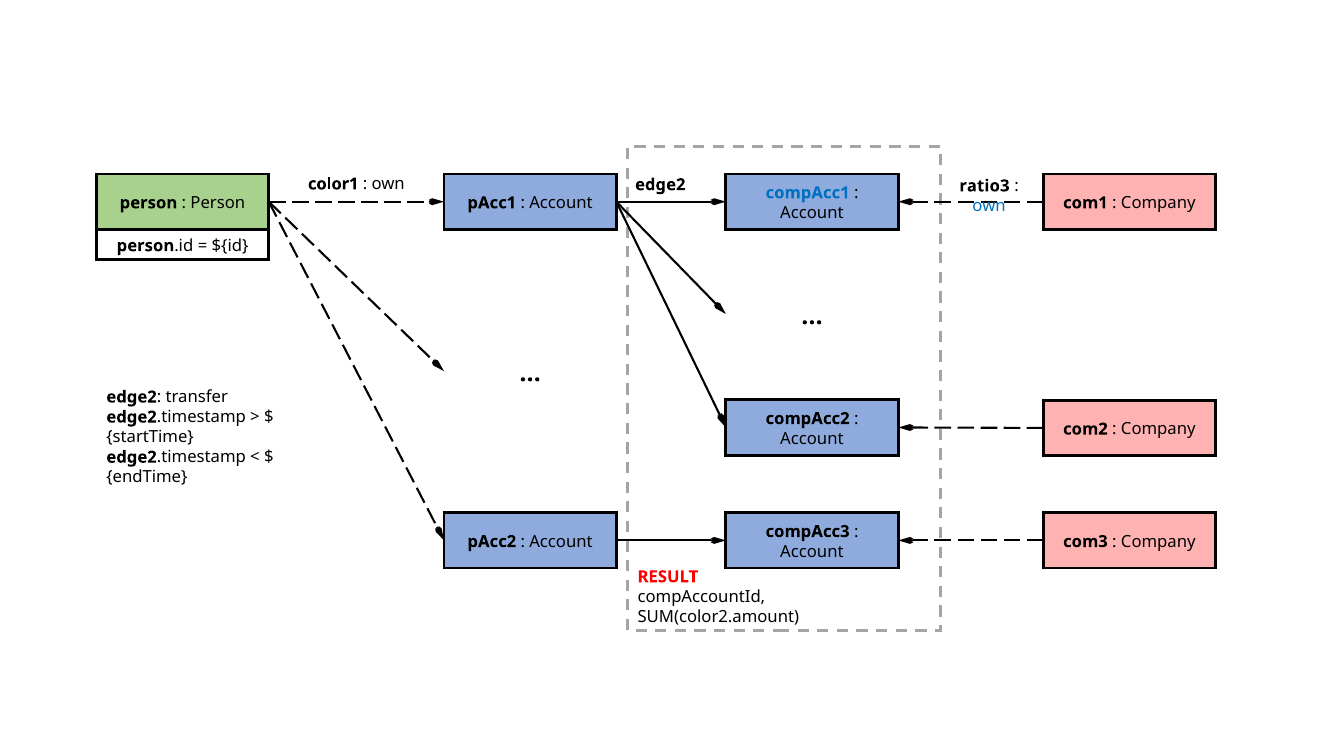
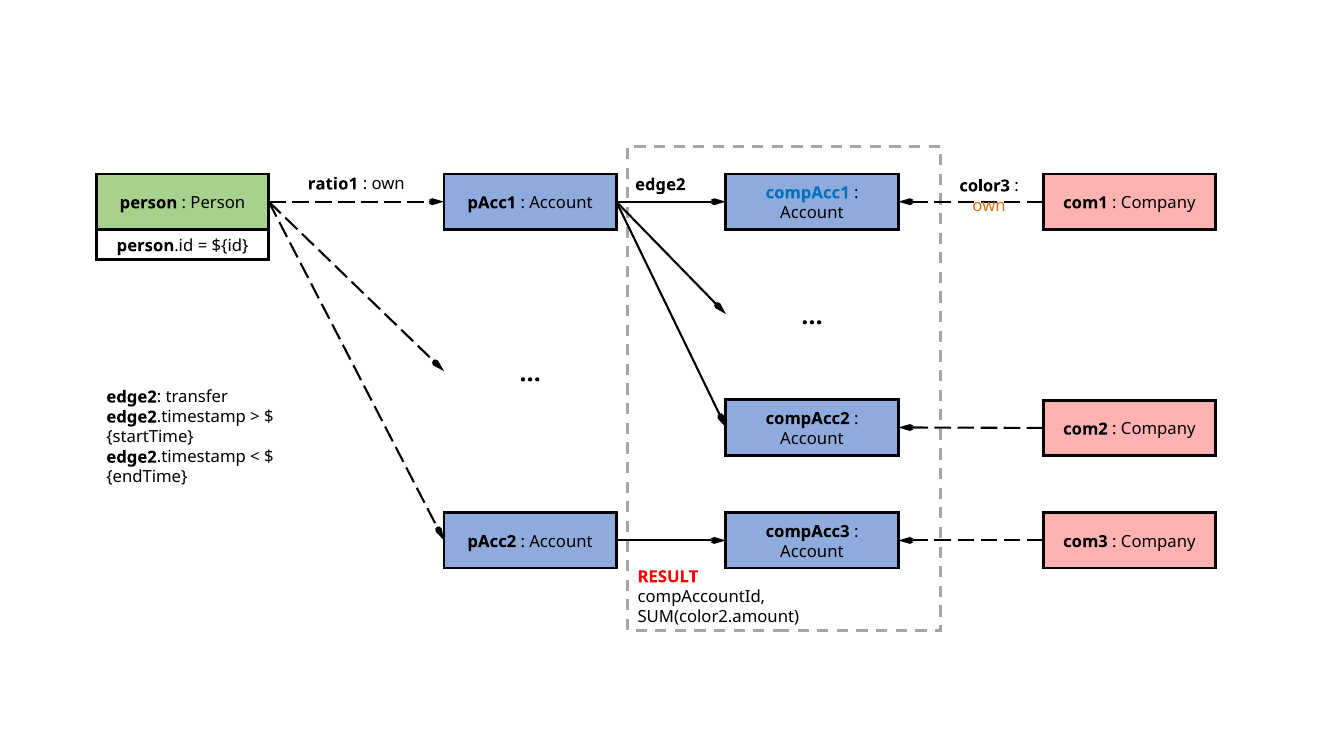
color1: color1 -> ratio1 (333, 184)
ratio3: ratio3 -> color3 (985, 186)
own colour: blue -> orange (989, 206)
